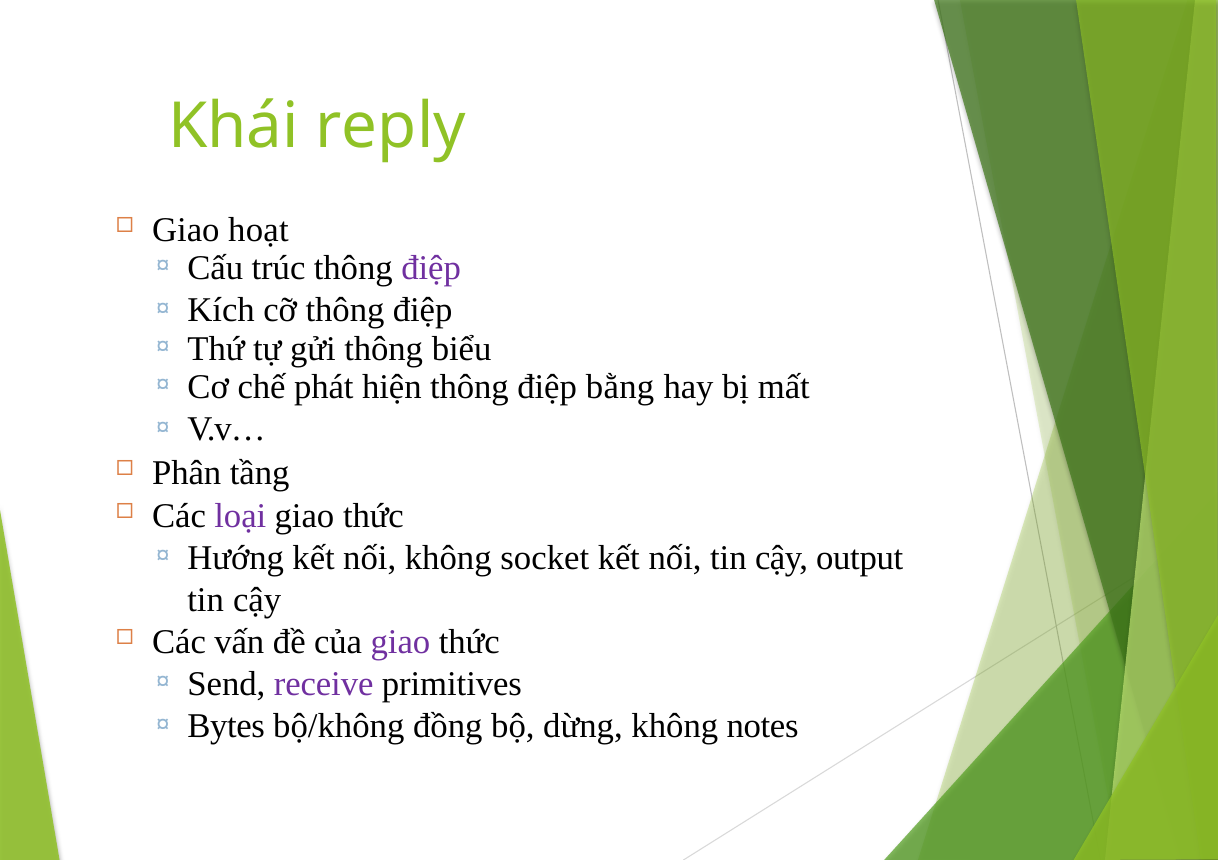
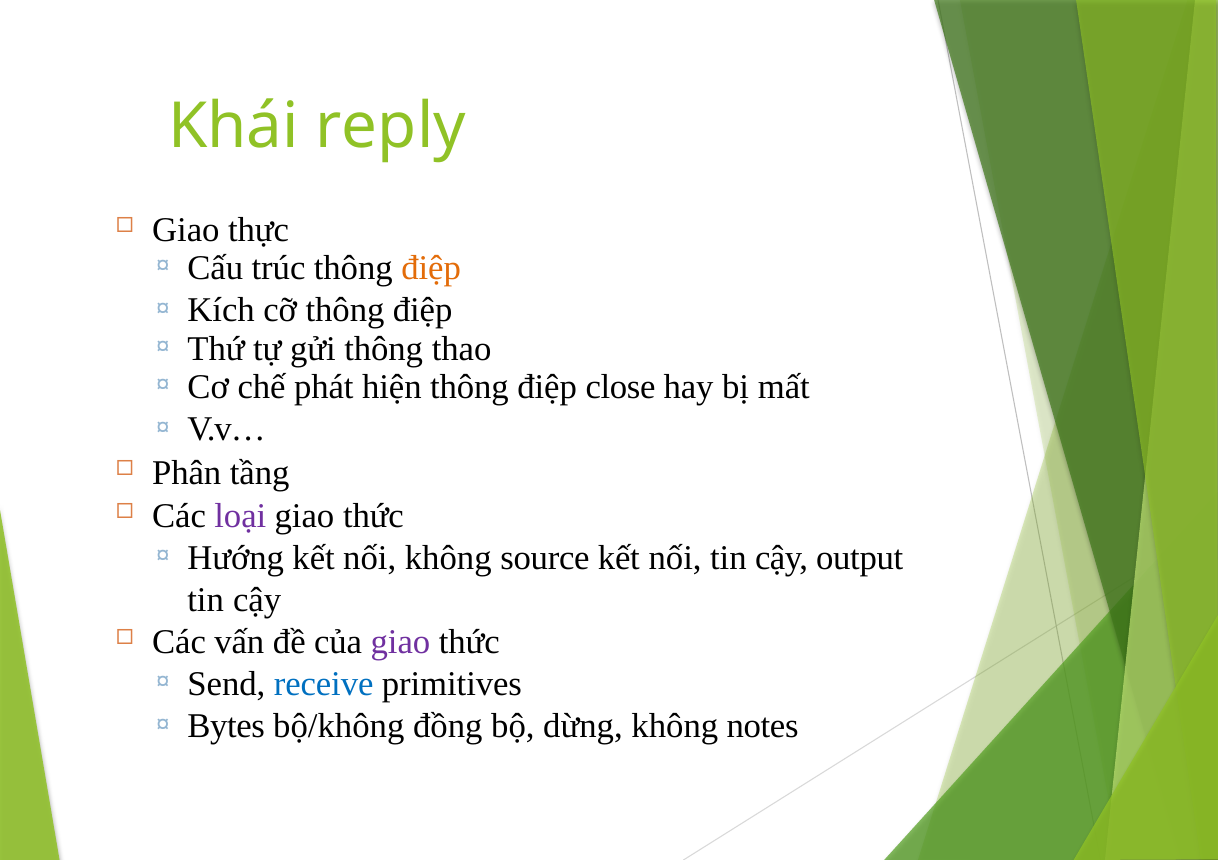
hoạt: hoạt -> thực (259, 230)
điệp colour: purple -> orange (431, 268)
biểu: biểu -> thao (462, 349)
bằng: bằng -> close (620, 387)
socket: socket -> source (545, 558)
receive colour: purple -> blue (324, 684)
